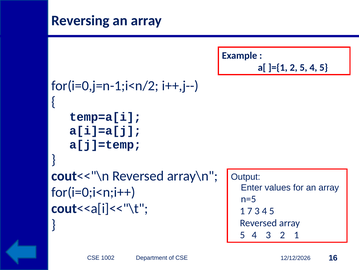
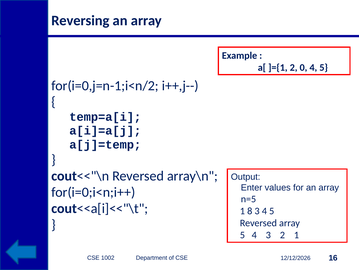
2 5: 5 -> 0 (303, 67)
7: 7 -> 8 (250, 211)
